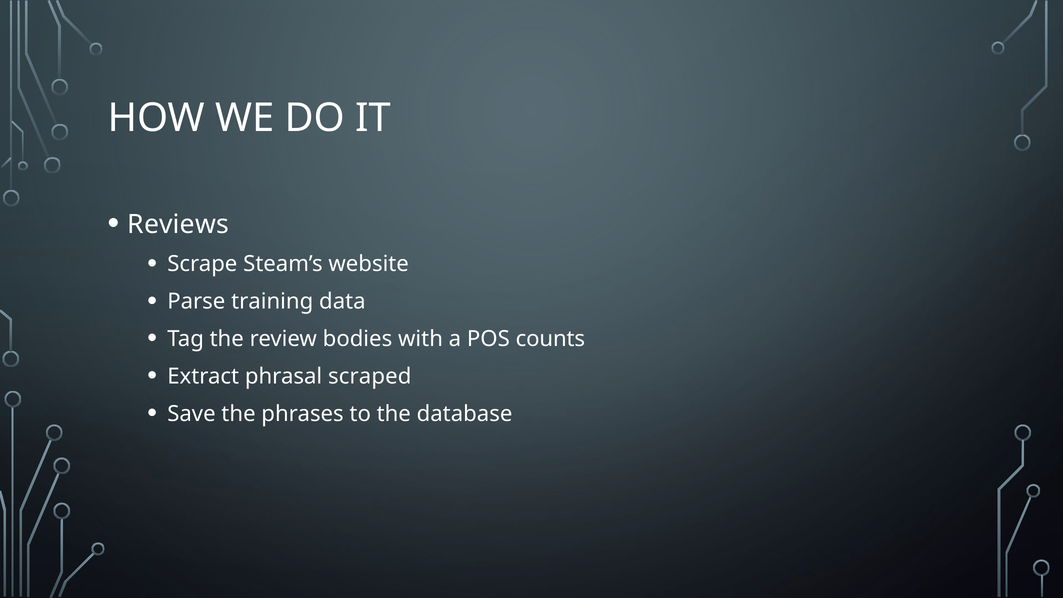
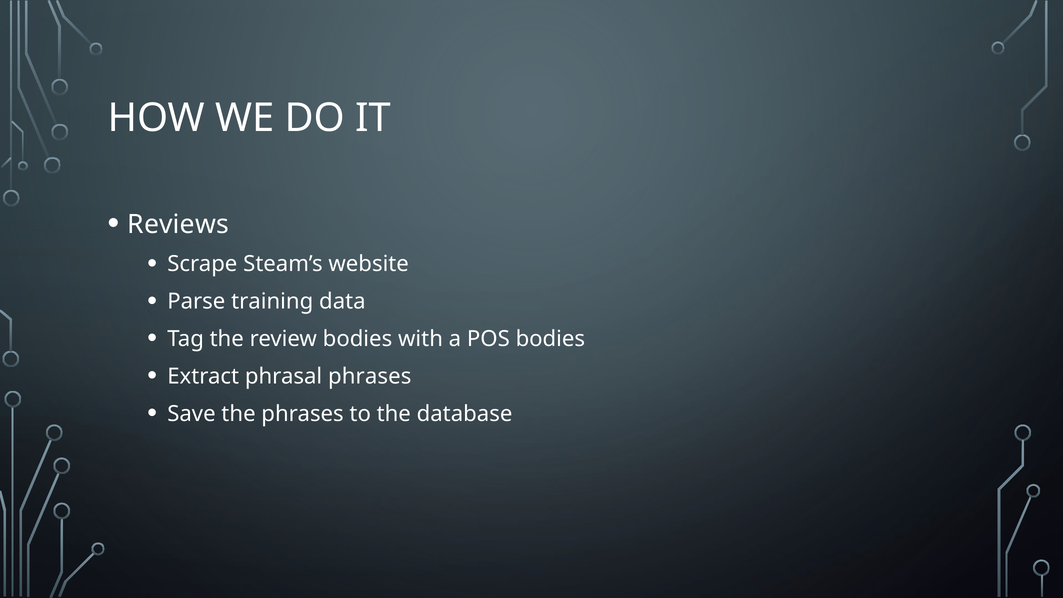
POS counts: counts -> bodies (550, 339)
phrasal scraped: scraped -> phrases (370, 376)
